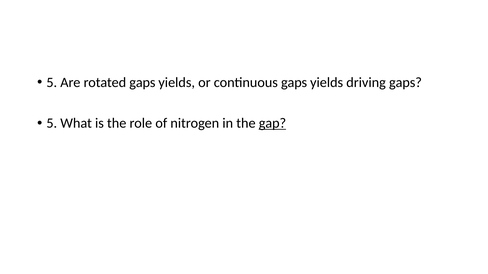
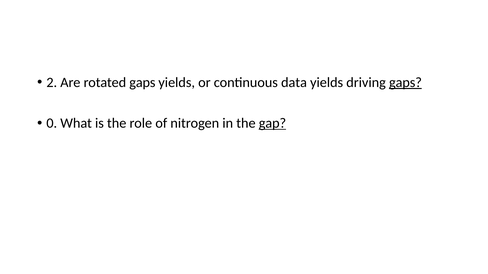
5: 5 -> 2 (52, 83)
continuous gaps: gaps -> data (294, 83)
gaps underline: none -> present (405, 83)
5: 5 -> 0 (52, 123)
